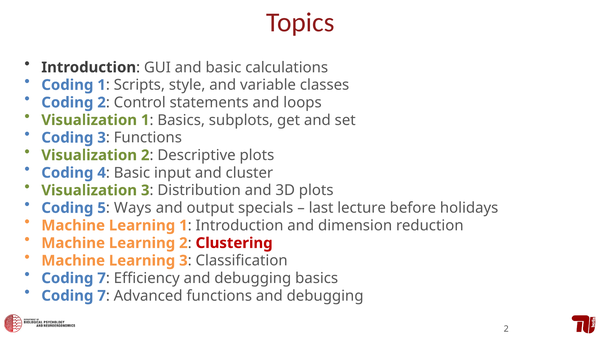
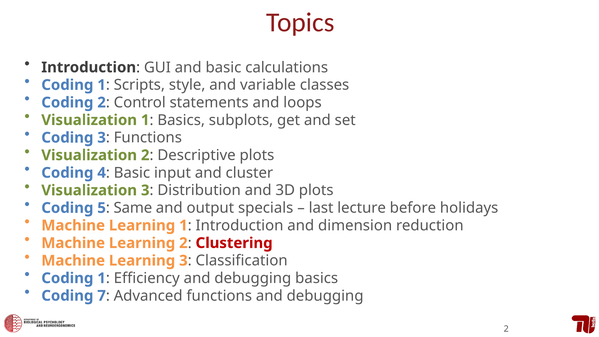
Ways: Ways -> Same (133, 208)
7: 7 -> 1 (102, 278)
